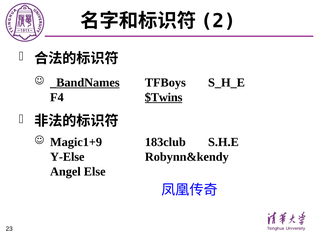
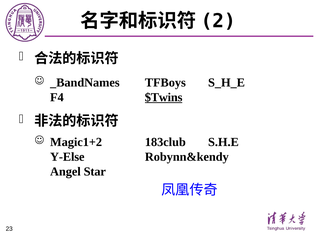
_BandNames underline: present -> none (85, 82)
Magic1+9: Magic1+9 -> Magic1+2 (76, 142)
Else: Else -> Star (95, 172)
